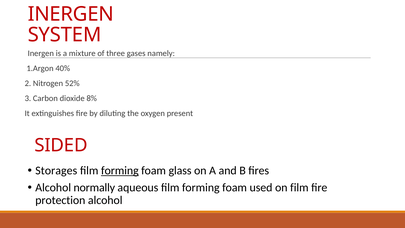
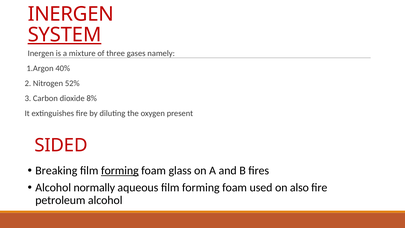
SYSTEM underline: none -> present (65, 35)
Storages: Storages -> Breaking (56, 171)
on film: film -> also (299, 188)
protection: protection -> petroleum (60, 200)
